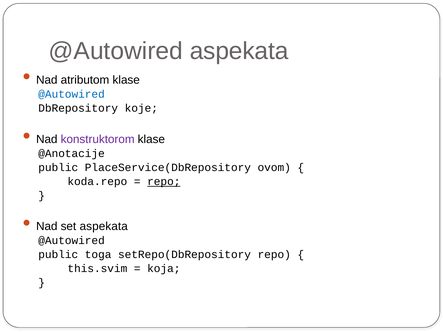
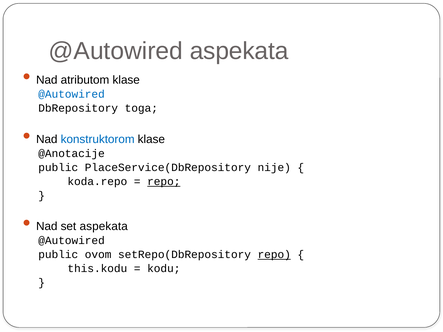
koje: koje -> toga (141, 108)
konstruktorom colour: purple -> blue (98, 139)
ovom: ovom -> nije (274, 168)
toga: toga -> ovom (98, 255)
repo underline: none -> present (274, 255)
this.svim: this.svim -> this.kodu (97, 269)
koja: koja -> kodu (164, 269)
